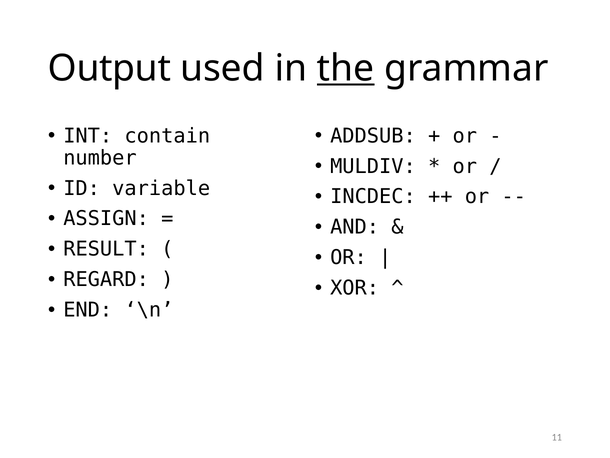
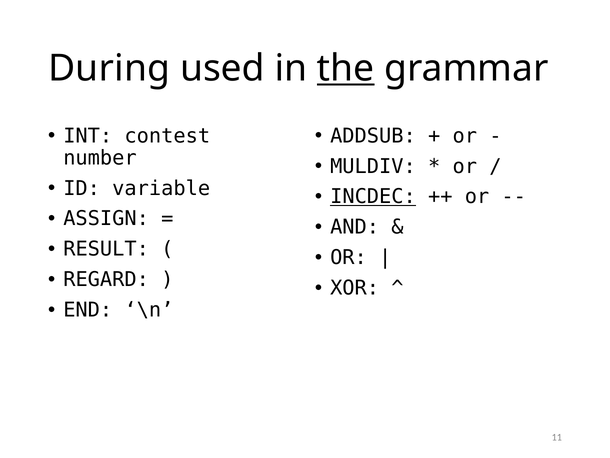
Output: Output -> During (109, 68)
contain: contain -> contest (167, 136)
INCDEC underline: none -> present (373, 197)
